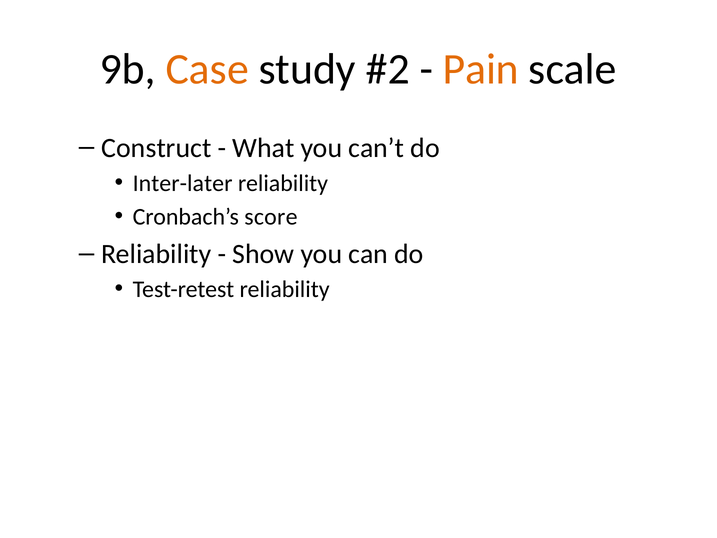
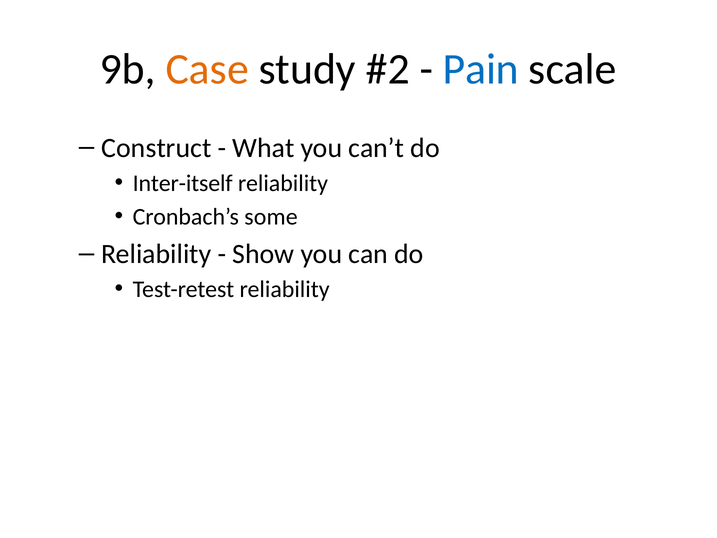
Pain colour: orange -> blue (481, 69)
Inter-later: Inter-later -> Inter-itself (183, 183)
score: score -> some (271, 217)
